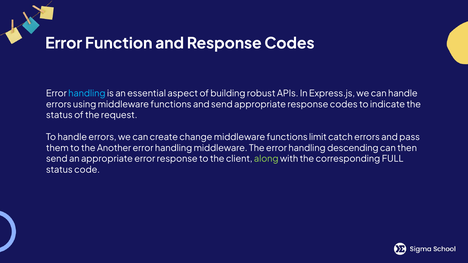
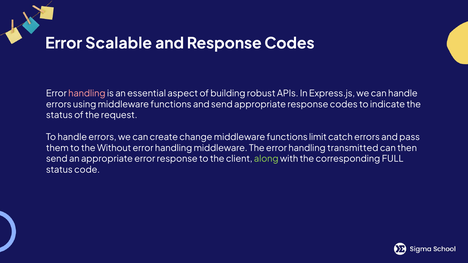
Function: Function -> Scalable (119, 43)
handling colour: light blue -> pink (87, 94)
Another: Another -> Without (114, 148)
descending: descending -> transmitted (353, 148)
